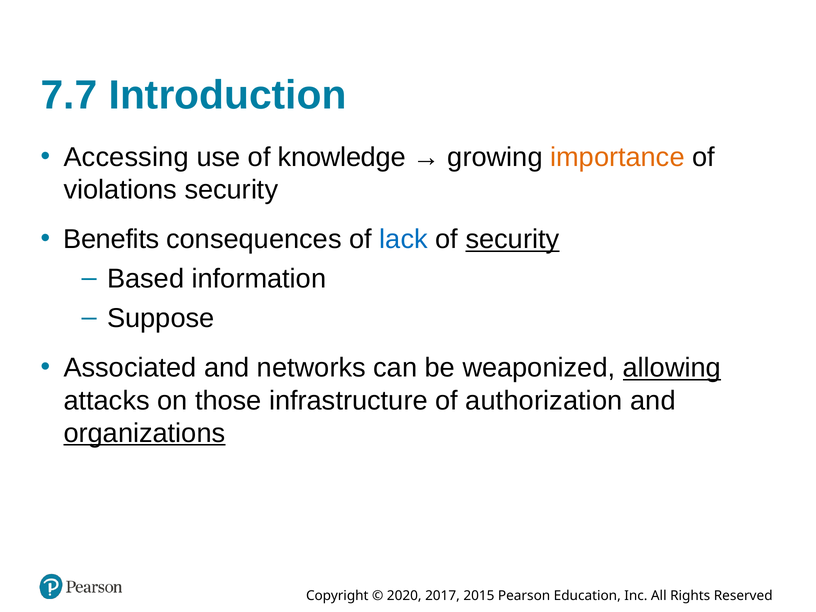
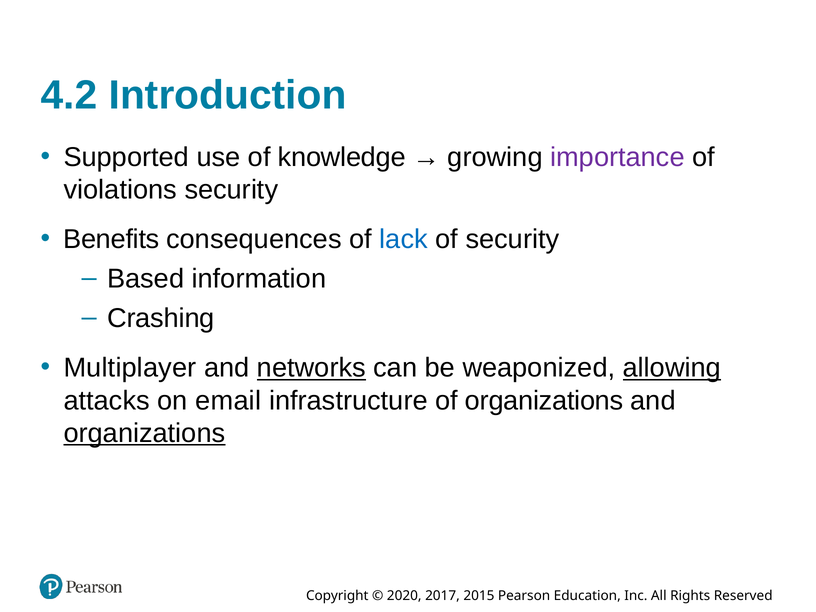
7.7: 7.7 -> 4.2 (69, 95)
Accessing: Accessing -> Supported (126, 157)
importance colour: orange -> purple (617, 157)
security underline: present -> none (512, 239)
Suppose: Suppose -> Crashing (161, 318)
Associated: Associated -> Multiplayer (130, 368)
networks underline: none -> present (311, 368)
those: those -> email (228, 401)
of authorization: authorization -> organizations (544, 401)
